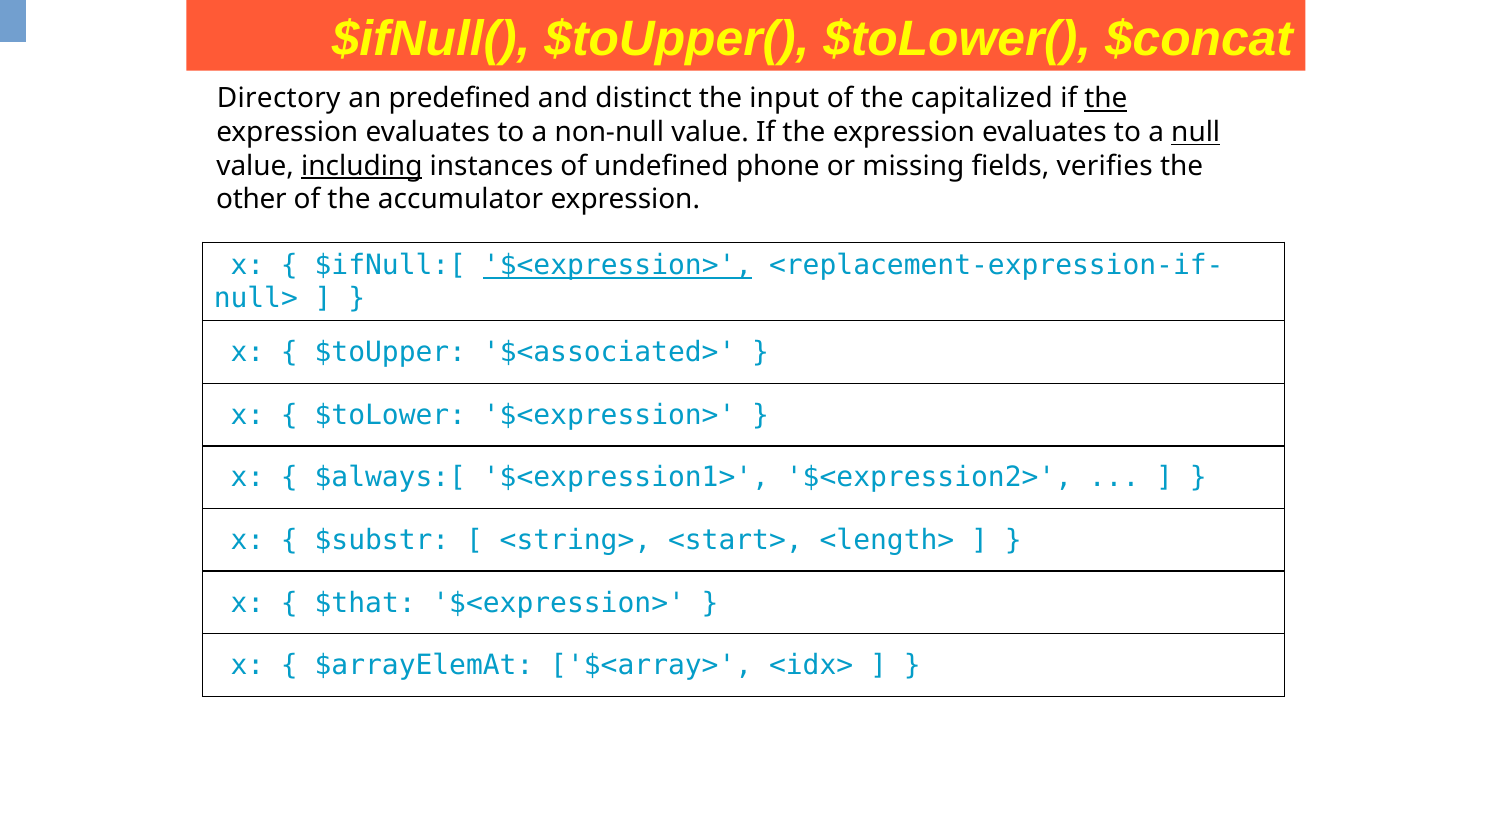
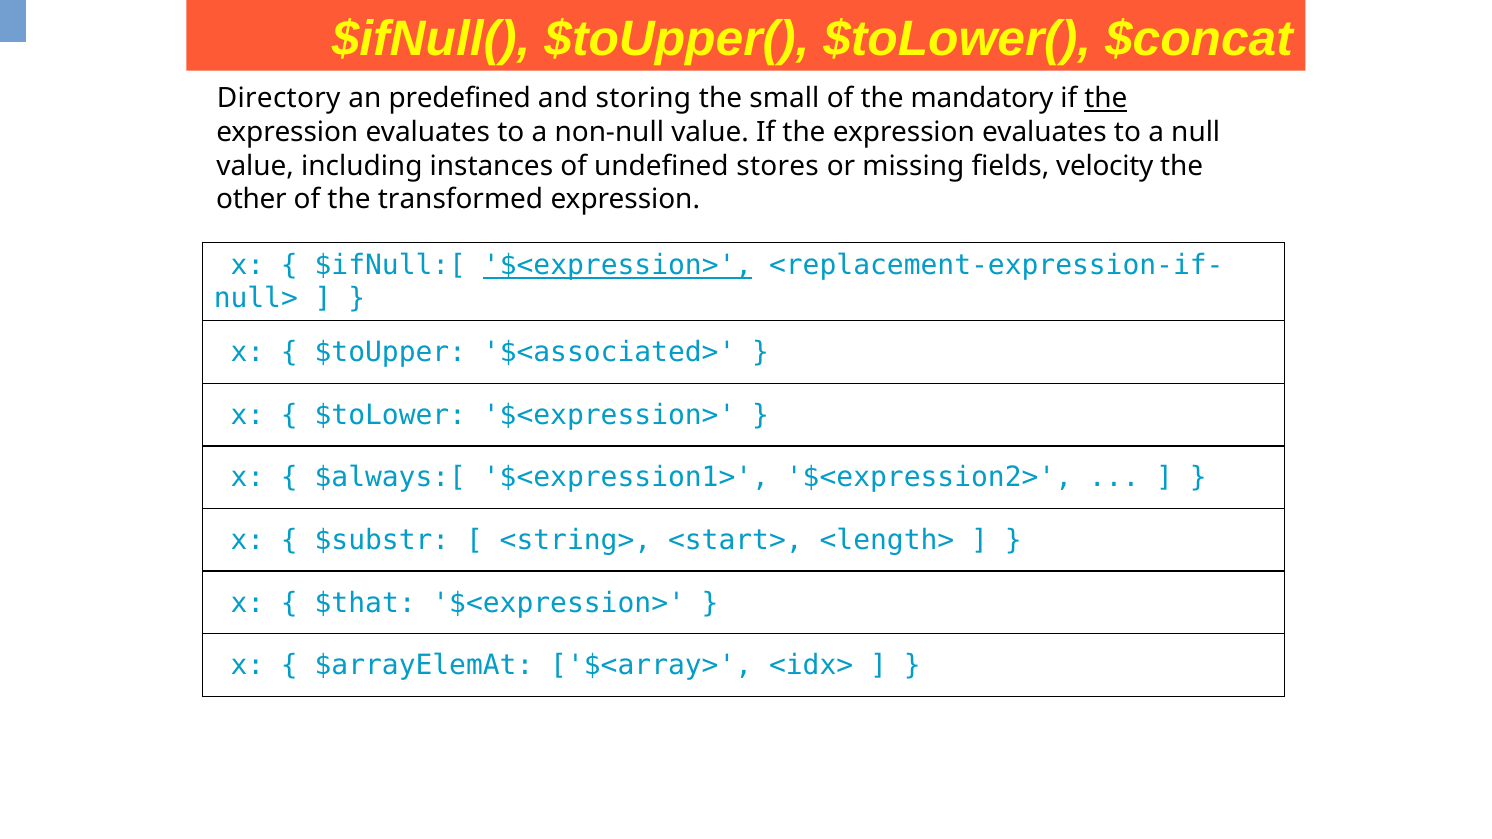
distinct: distinct -> storing (643, 99)
input: input -> small (784, 99)
capitalized: capitalized -> mandatory (982, 99)
null underline: present -> none (1196, 132)
including underline: present -> none (362, 166)
phone: phone -> stores (778, 166)
verifies: verifies -> velocity (1105, 166)
accumulator: accumulator -> transformed (461, 200)
